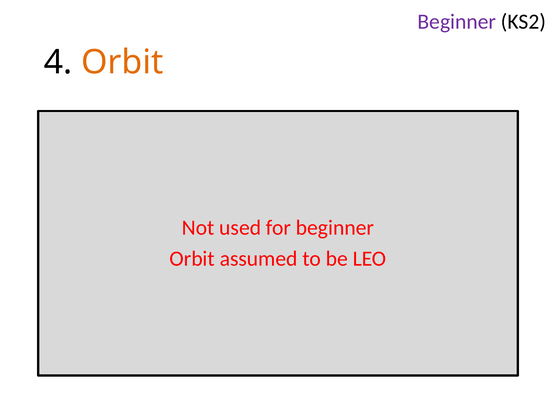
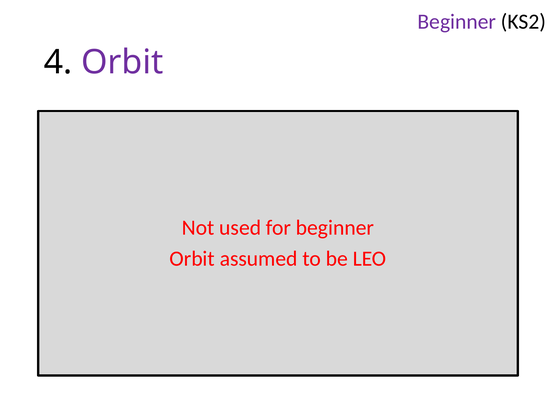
Orbit colour: orange -> purple (122, 62)
